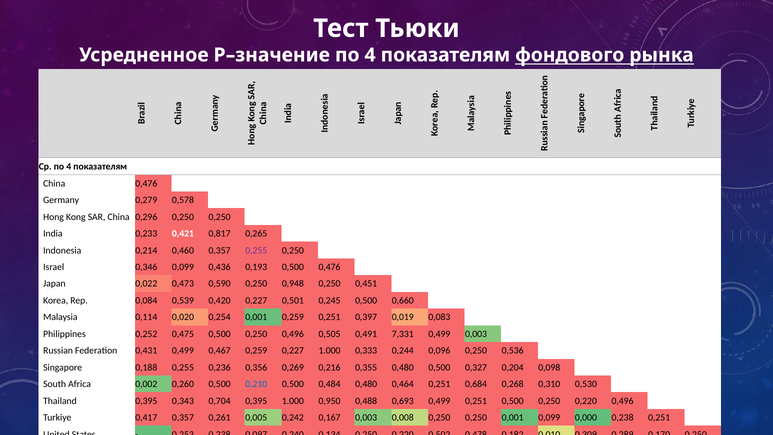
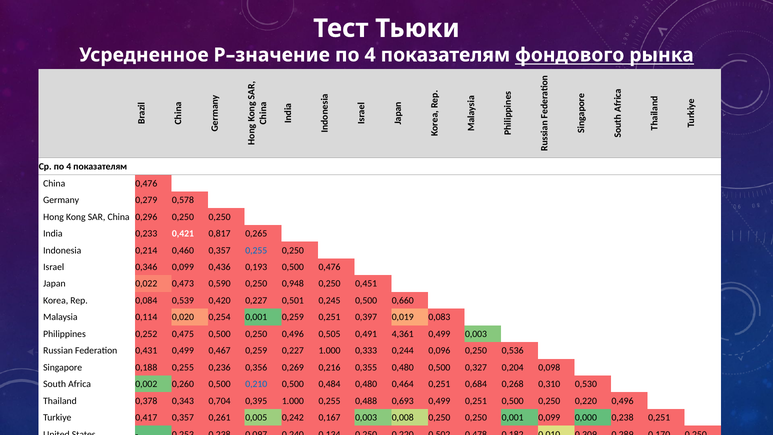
0,255 colour: purple -> blue (256, 250)
7,331: 7,331 -> 4,361 (403, 334)
Thailand 0,395: 0,395 -> 0,378 (146, 401)
1.000 0,950: 0,950 -> 0,255 (329, 401)
